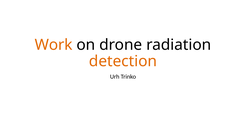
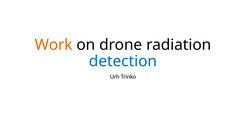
detection colour: orange -> blue (123, 61)
